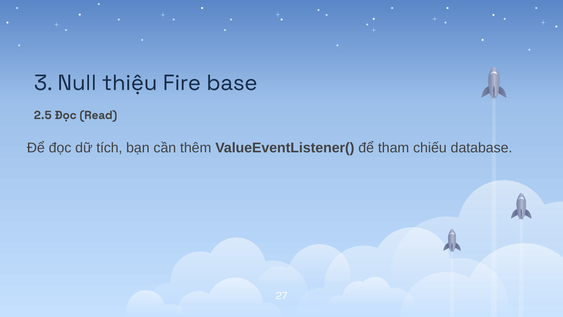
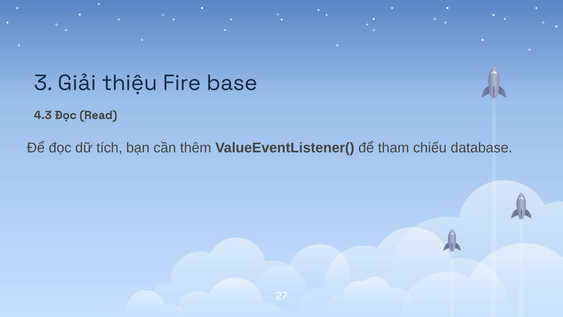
Null: Null -> Giải (77, 83)
2.5: 2.5 -> 4.3 (43, 115)
